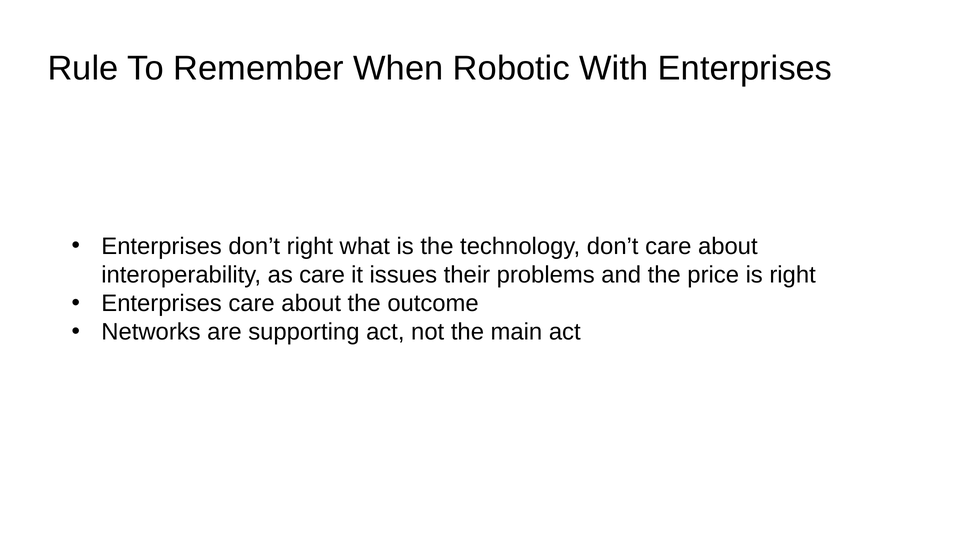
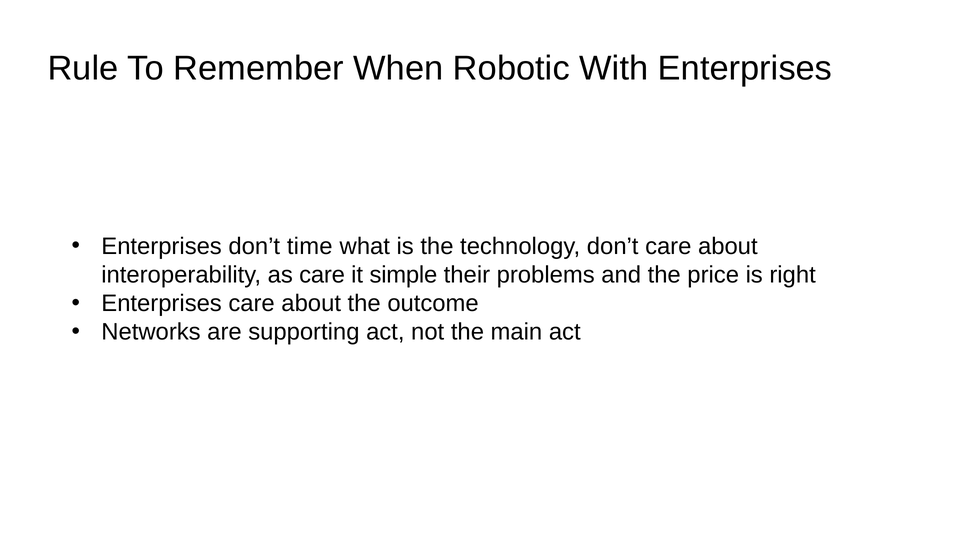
don’t right: right -> time (310, 247)
issues: issues -> simple (403, 275)
